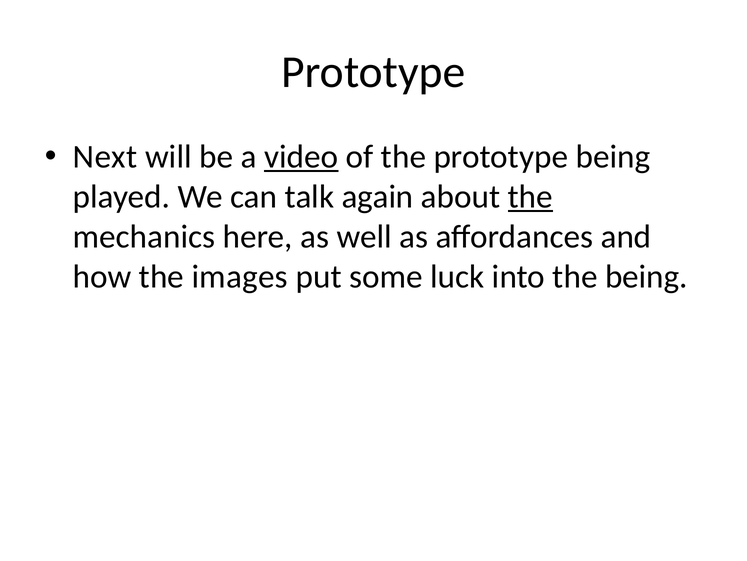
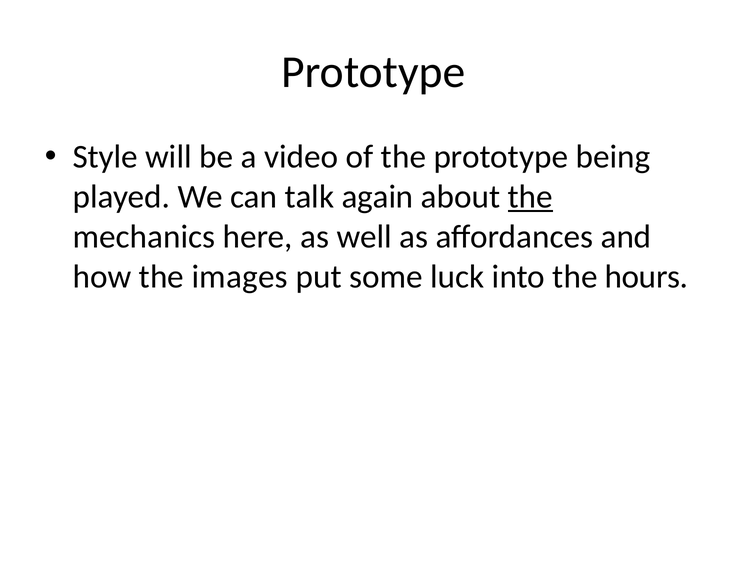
Next: Next -> Style (105, 157)
video underline: present -> none (301, 157)
the being: being -> hours (646, 276)
